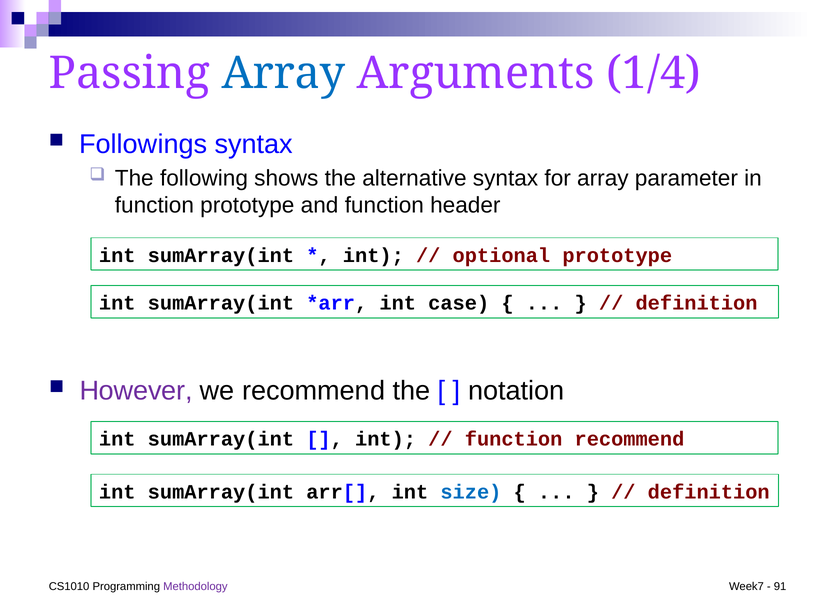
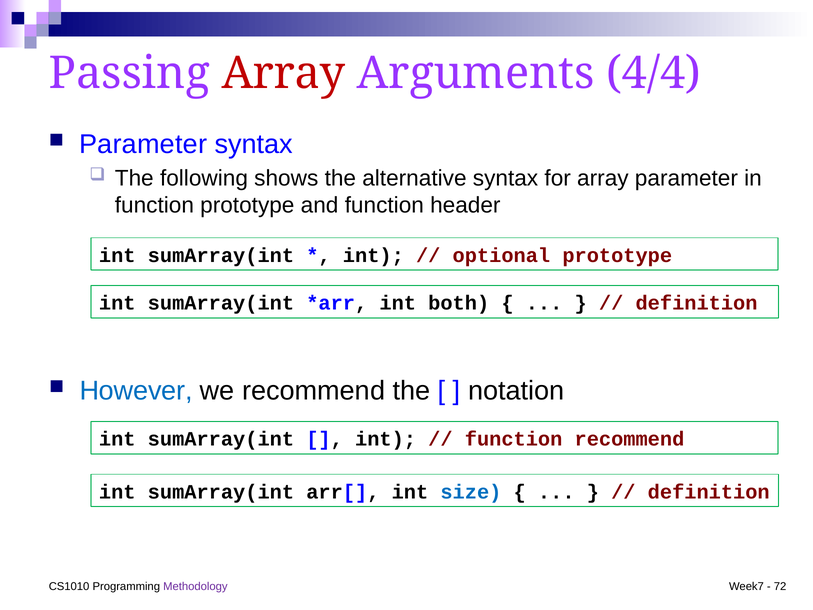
Array colour: blue -> red (283, 74)
1/4: 1/4 -> 4/4 (654, 74)
Followings: Followings -> Parameter (143, 144)
case: case -> both (459, 303)
However colour: purple -> blue (136, 391)
91: 91 -> 72 (780, 586)
